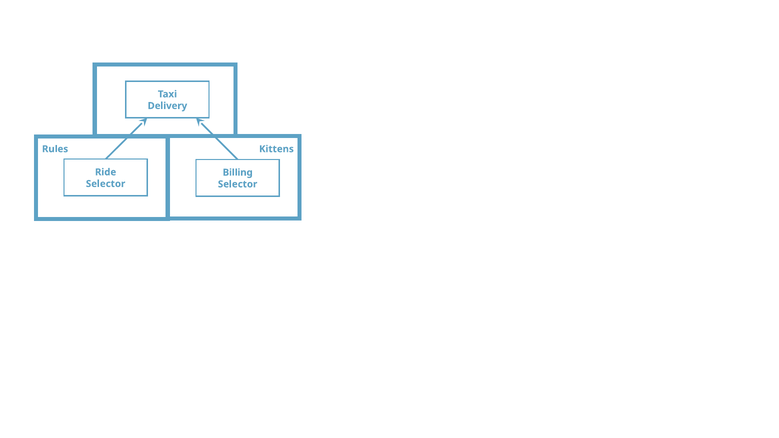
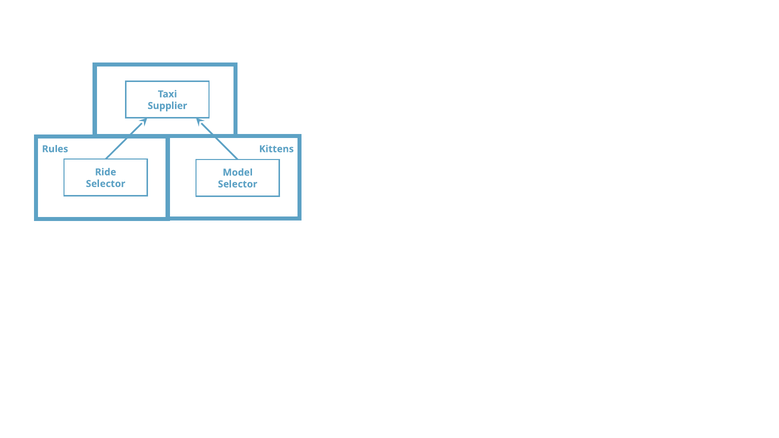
Delivery: Delivery -> Supplier (167, 106)
Billing: Billing -> Model (238, 173)
